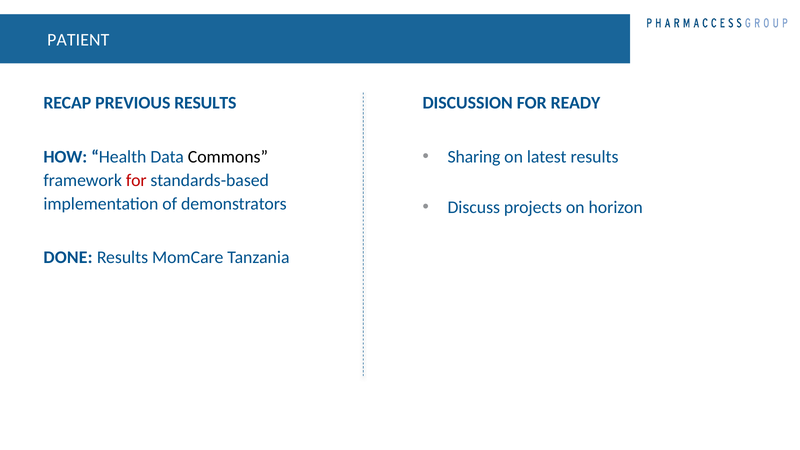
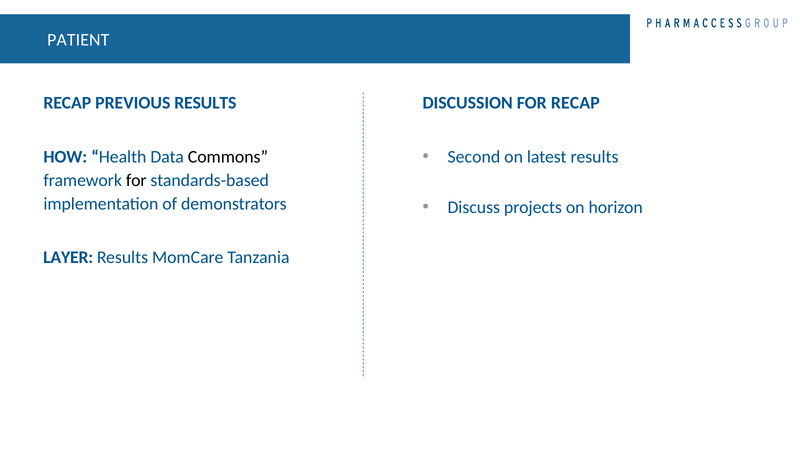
FOR READY: READY -> RECAP (575, 103)
Sharing: Sharing -> Second (474, 157)
for colour: red -> black (136, 180)
DONE: DONE -> LAYER (68, 258)
